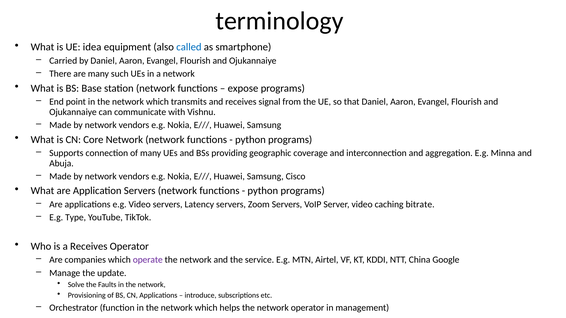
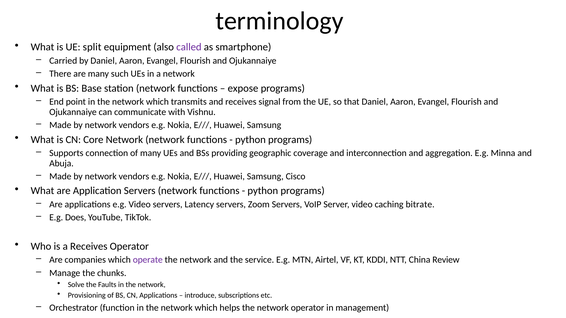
idea: idea -> split (92, 47)
called colour: blue -> purple (189, 47)
Type: Type -> Does (76, 218)
Google: Google -> Review (446, 260)
update: update -> chunks (112, 273)
